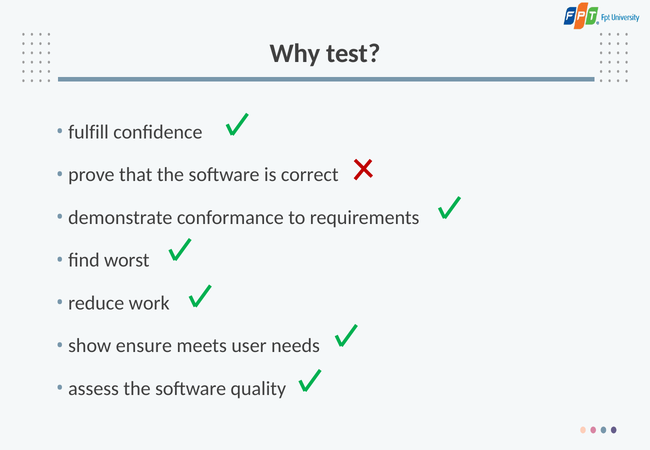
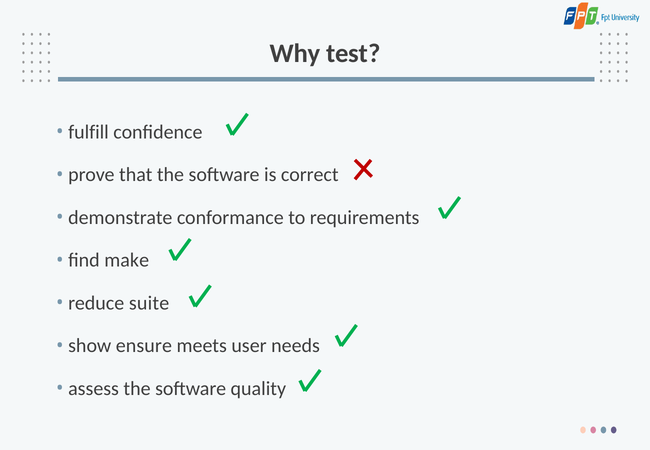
worst: worst -> make (127, 260)
work: work -> suite (149, 303)
